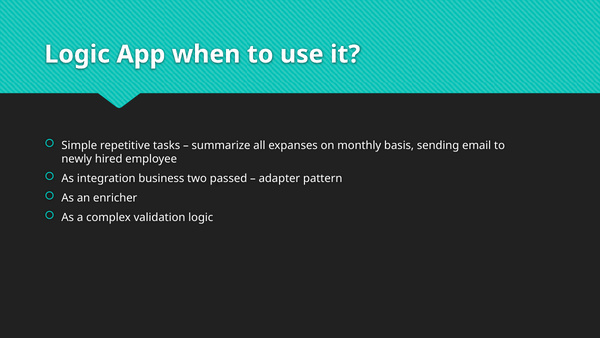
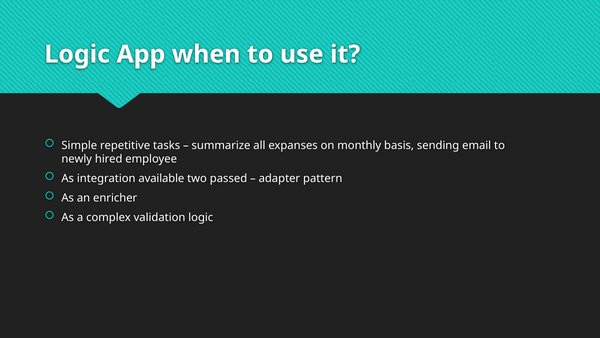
business: business -> available (161, 178)
